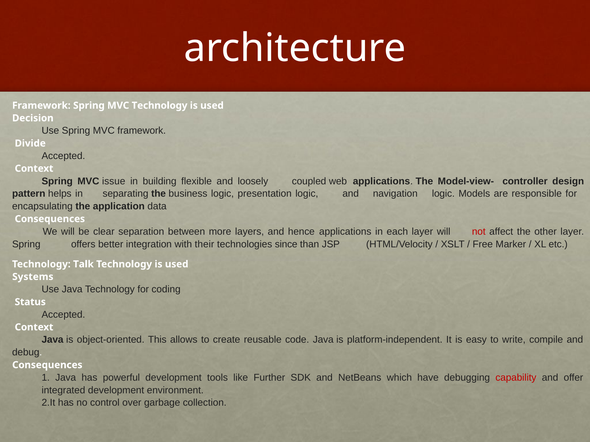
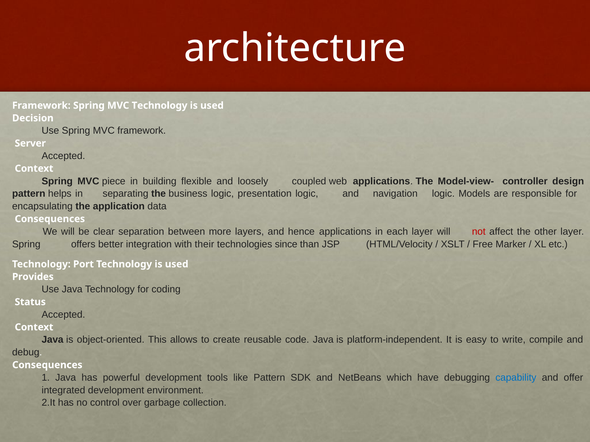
Divide: Divide -> Server (30, 143)
issue: issue -> piece (114, 181)
Talk: Talk -> Port (83, 264)
Systems: Systems -> Provides (33, 277)
like Further: Further -> Pattern (269, 378)
capability colour: red -> blue (516, 378)
